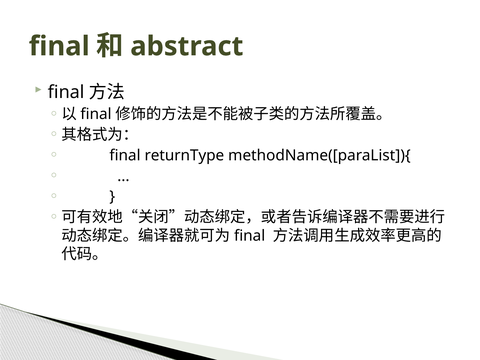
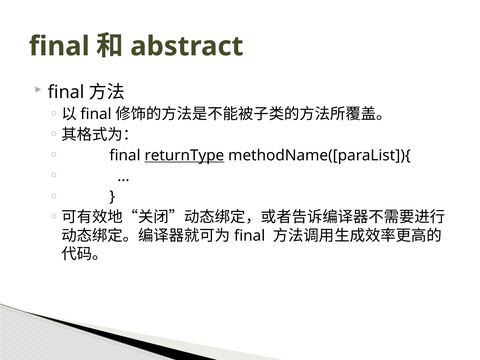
returnType underline: none -> present (184, 155)
